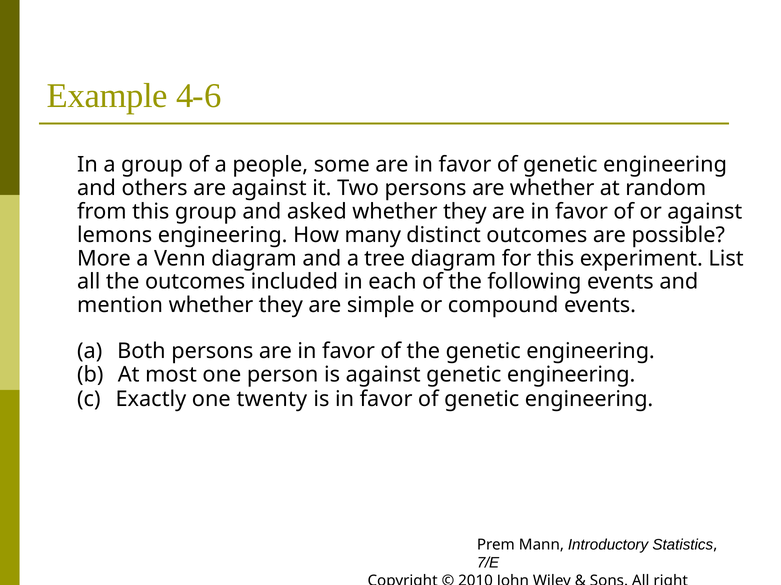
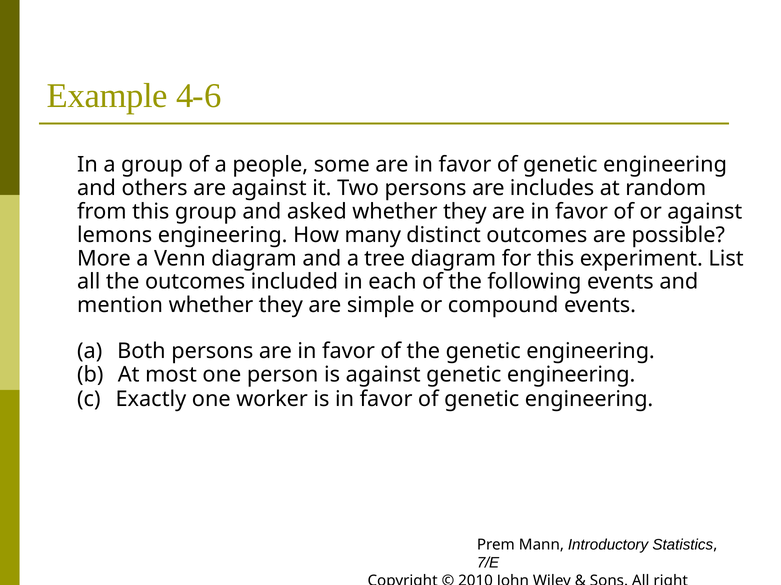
are whether: whether -> includes (552, 188)
twenty: twenty -> worker (272, 400)
